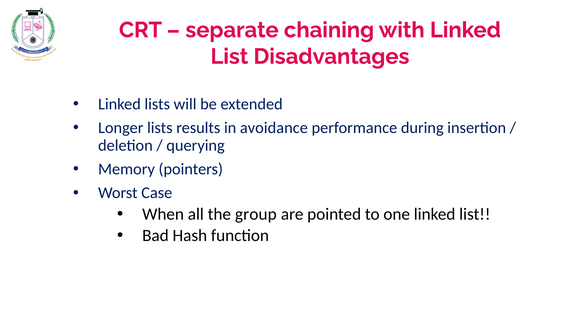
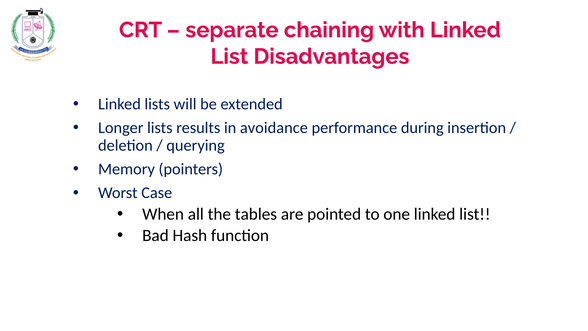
group: group -> tables (256, 214)
